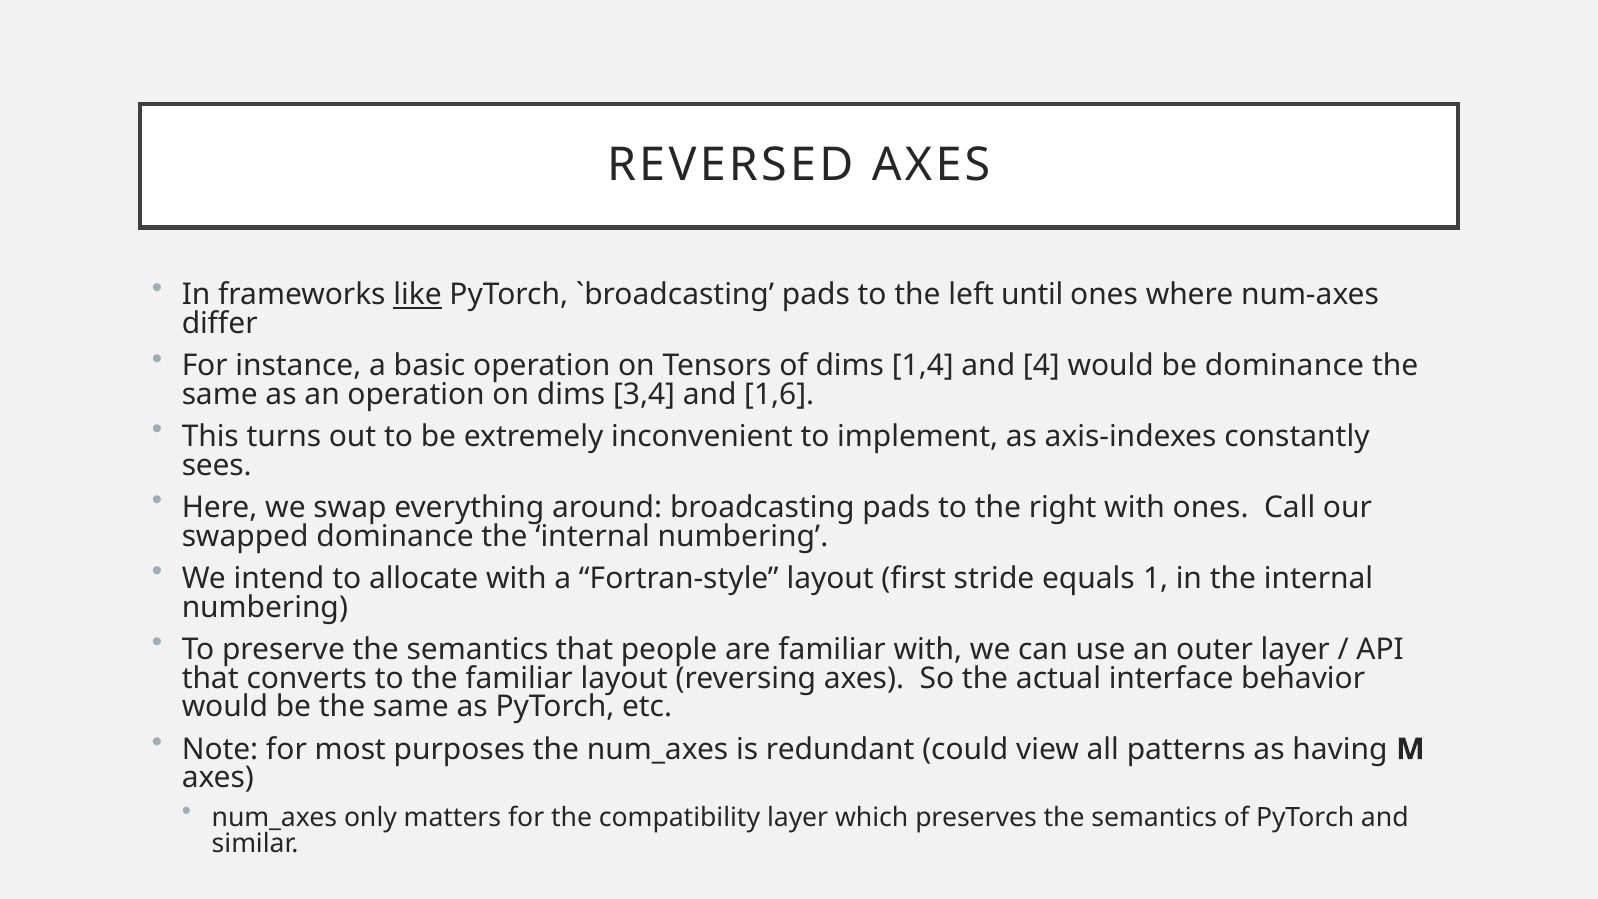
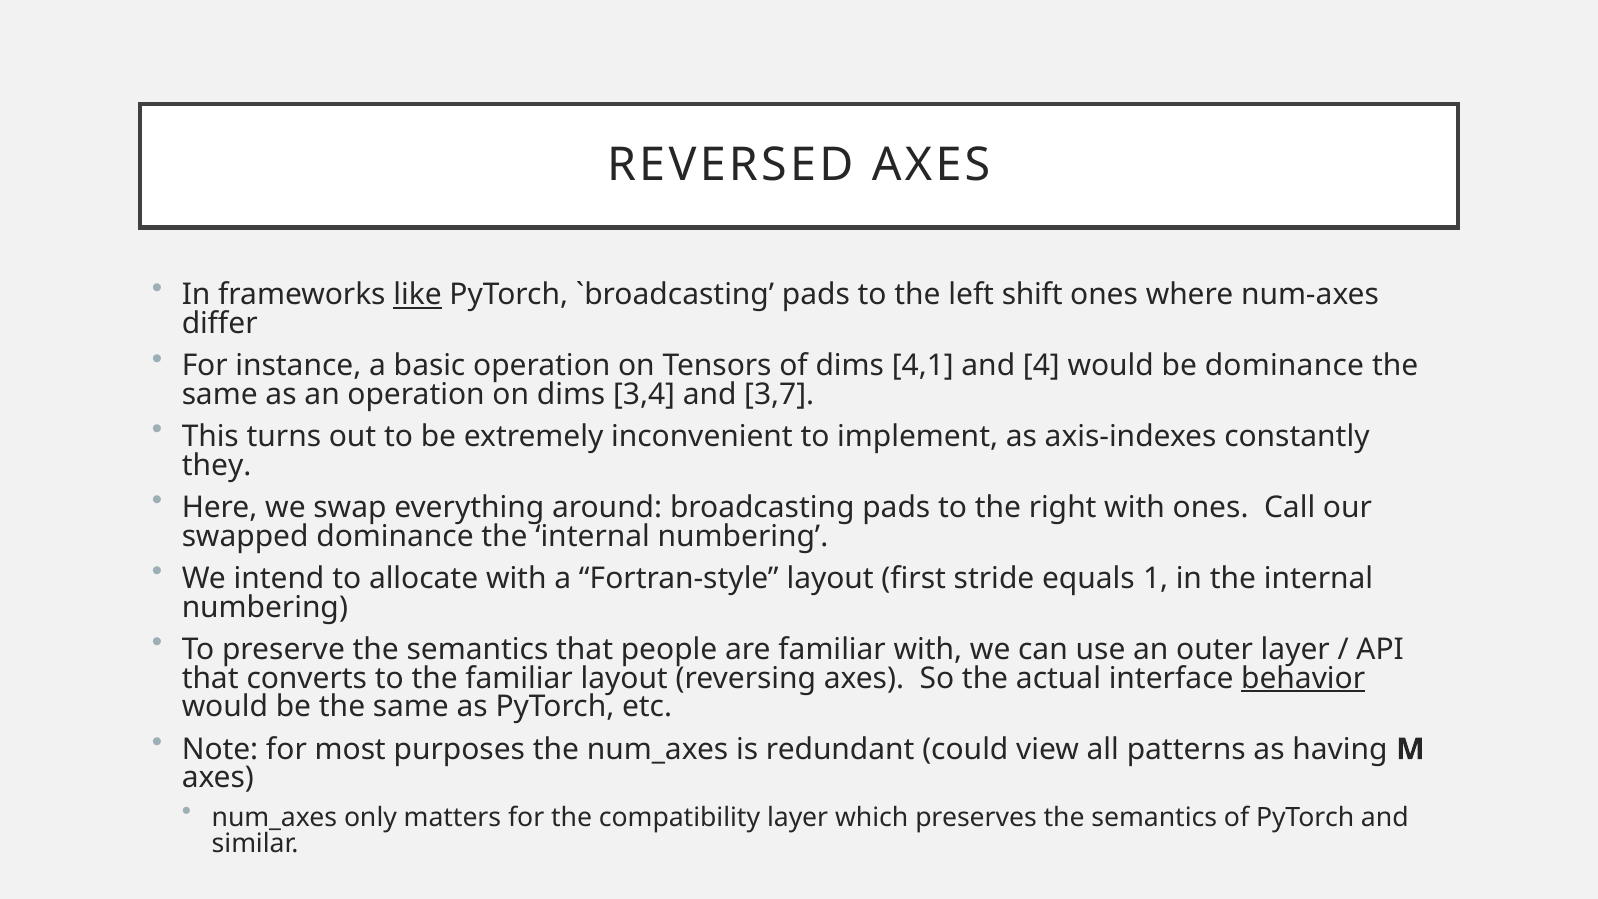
until: until -> shift (1032, 295)
1,4: 1,4 -> 4,1 (923, 366)
1,6: 1,6 -> 3,7 (779, 395)
sees: sees -> they (217, 466)
behavior underline: none -> present (1303, 678)
